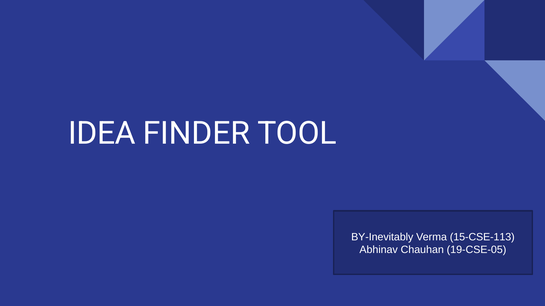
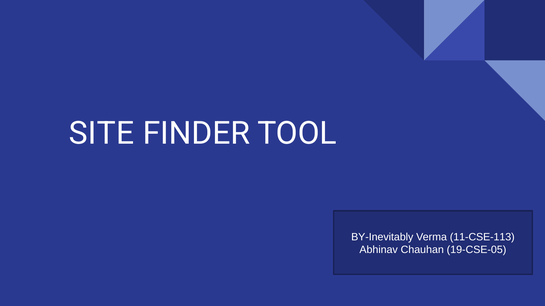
IDEA: IDEA -> SITE (102, 133)
15-CSE-113: 15-CSE-113 -> 11-CSE-113 (482, 237)
